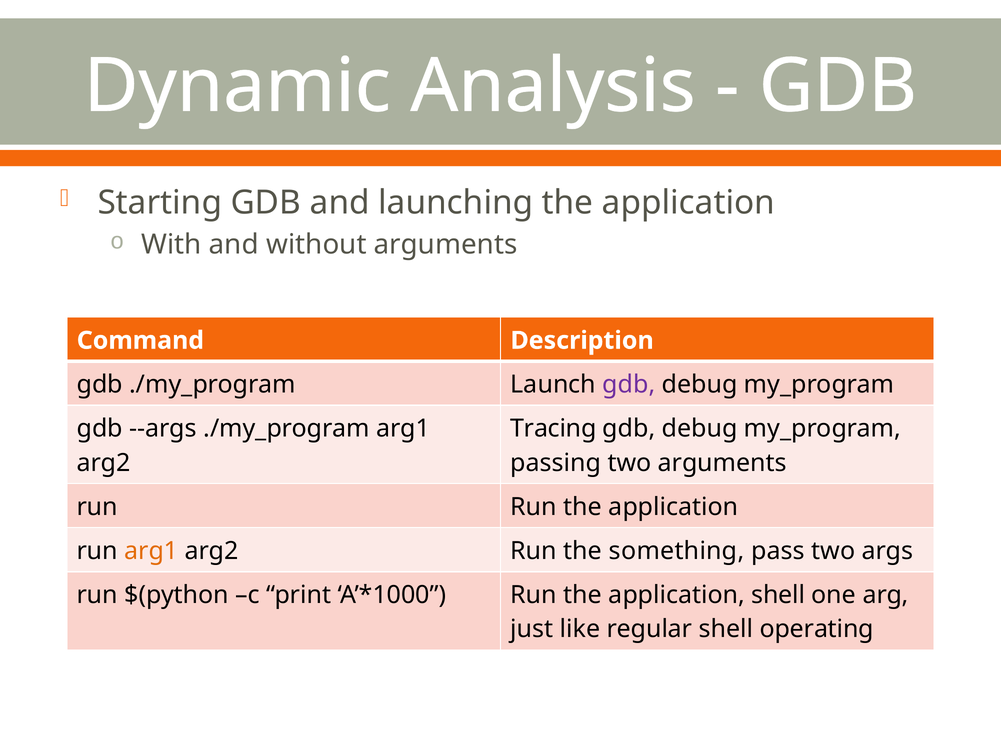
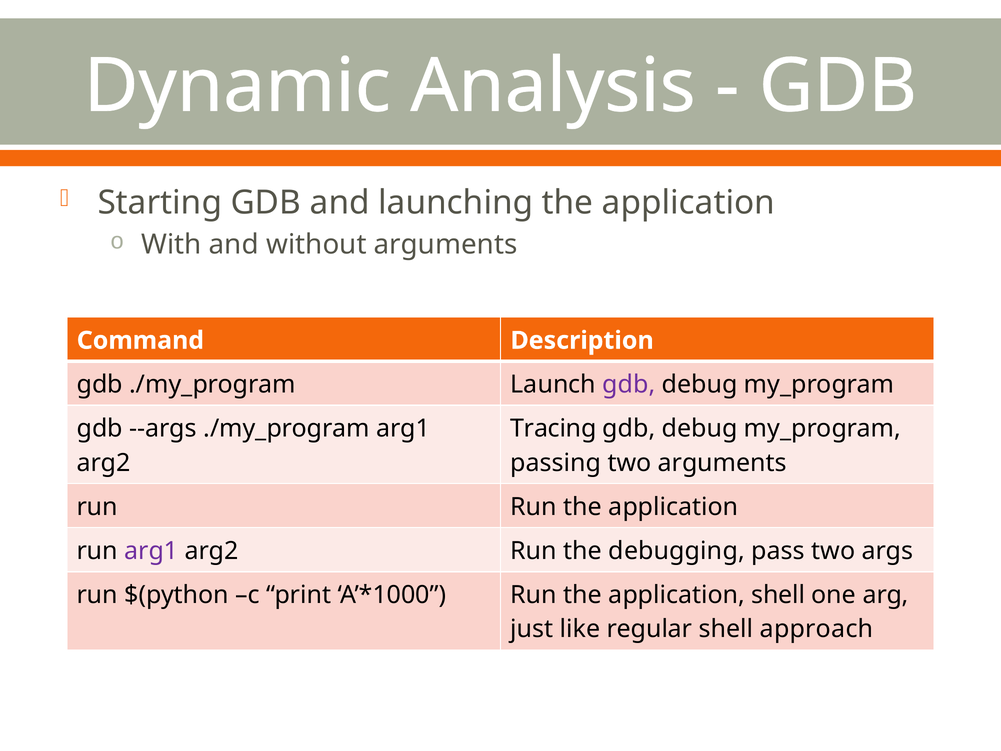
arg1 colour: orange -> purple (151, 551)
something: something -> debugging (677, 551)
operating: operating -> approach (817, 629)
